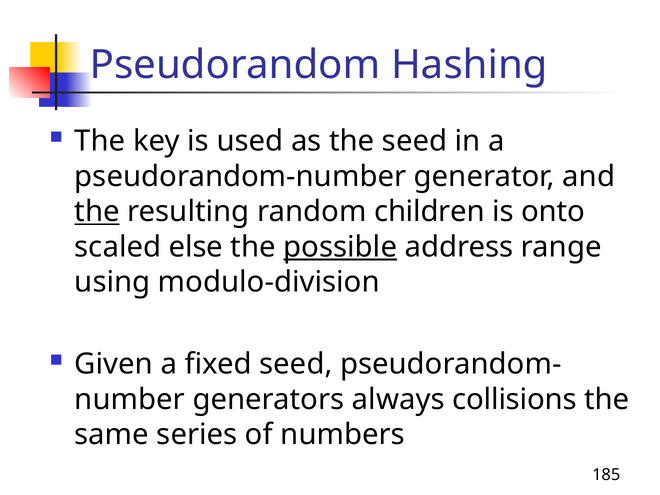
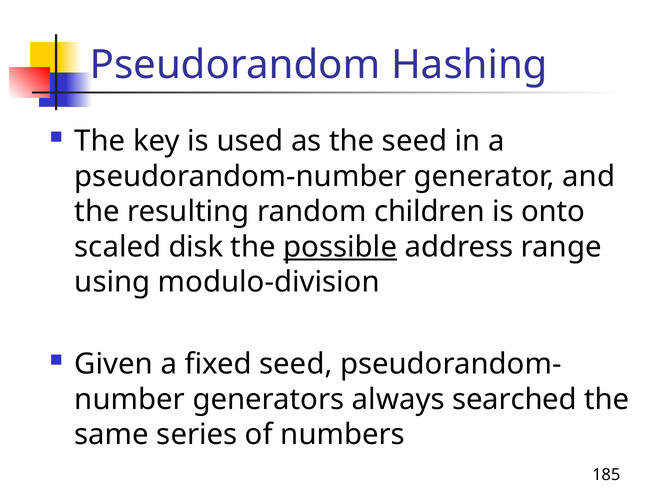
the underline: present -> none (97, 212)
else: else -> disk (196, 247)
collisions: collisions -> searched (515, 399)
